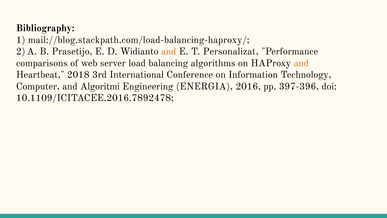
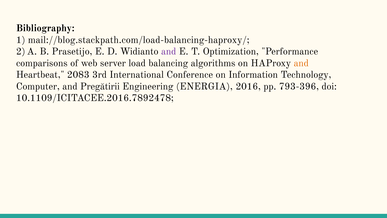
and colour: orange -> purple (169, 51)
Personalizat: Personalizat -> Optimization (231, 51)
2018: 2018 -> 2083 (78, 75)
Algoritmi: Algoritmi -> Pregătirii (100, 86)
397-396: 397-396 -> 793-396 (299, 86)
